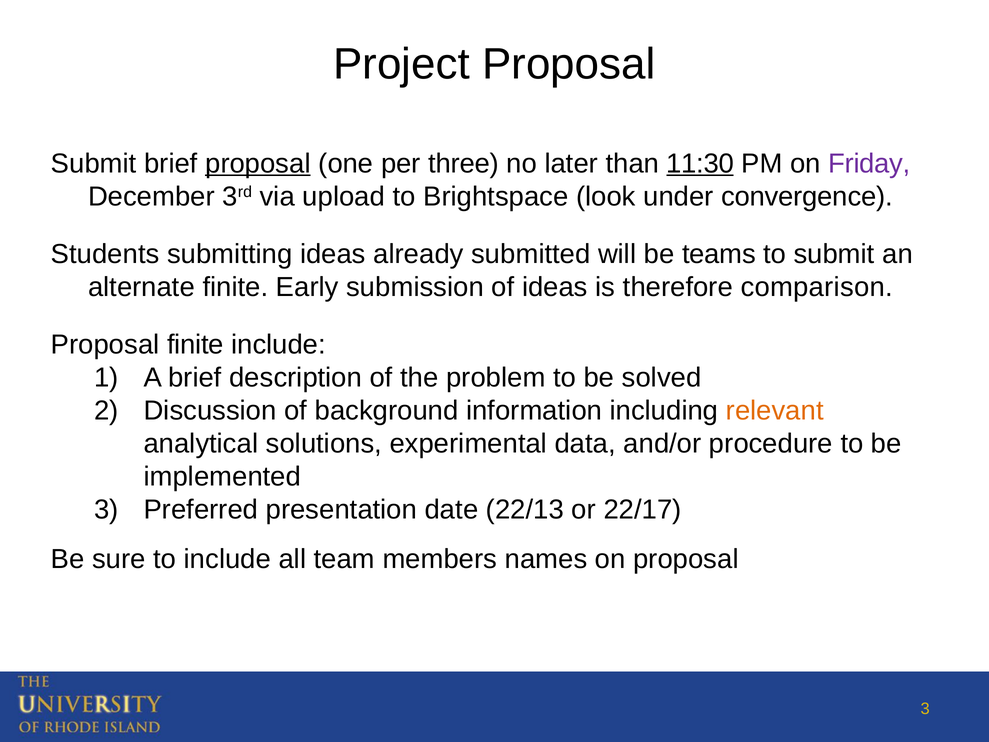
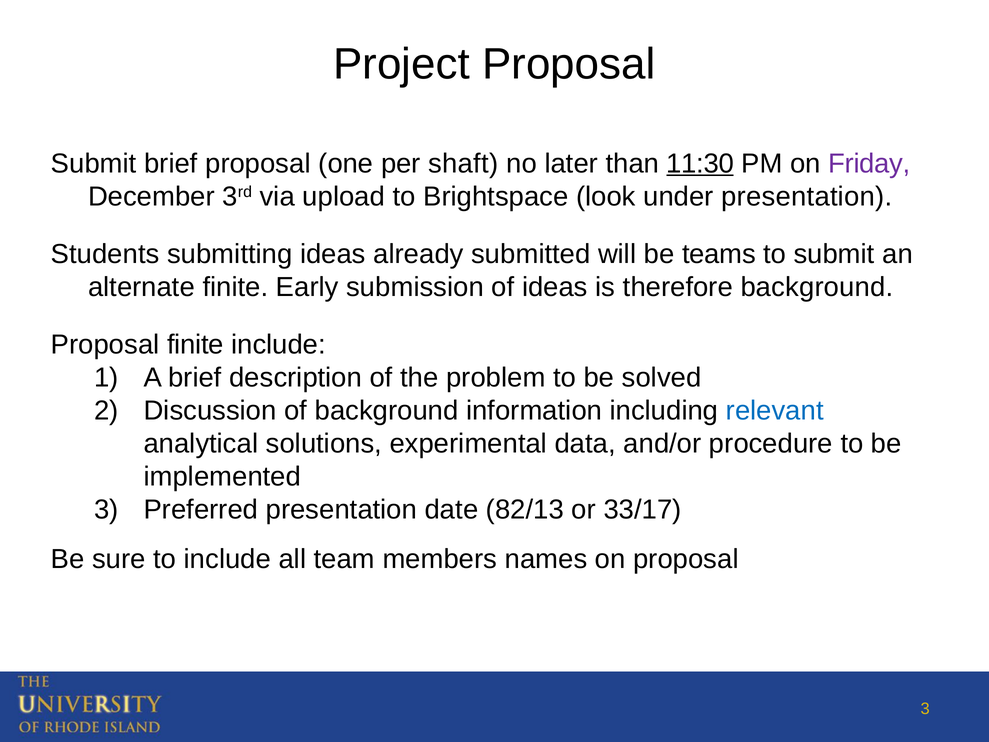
proposal underline: present -> none (258, 163)
three: three -> shaft (463, 163)
under convergence: convergence -> presentation (807, 196)
therefore comparison: comparison -> background (817, 287)
relevant colour: orange -> blue (775, 411)
22/13: 22/13 -> 82/13 (525, 510)
22/17: 22/17 -> 33/17 (643, 510)
